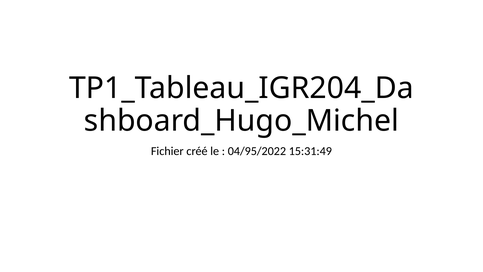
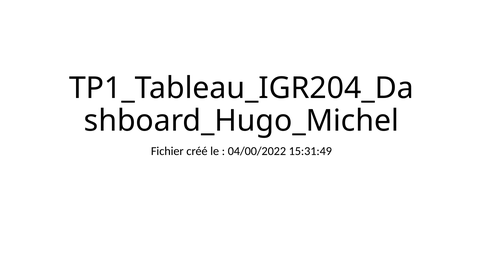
04/95/2022: 04/95/2022 -> 04/00/2022 (257, 151)
